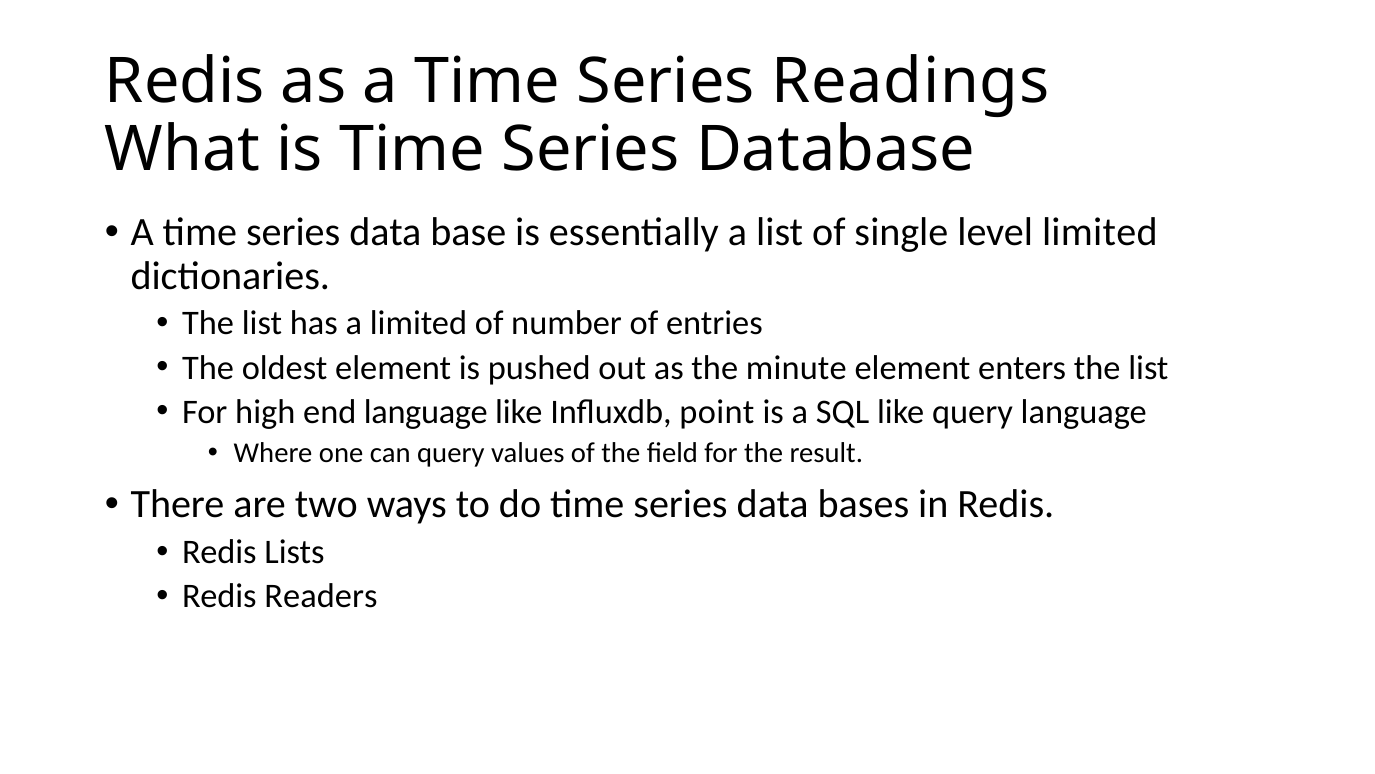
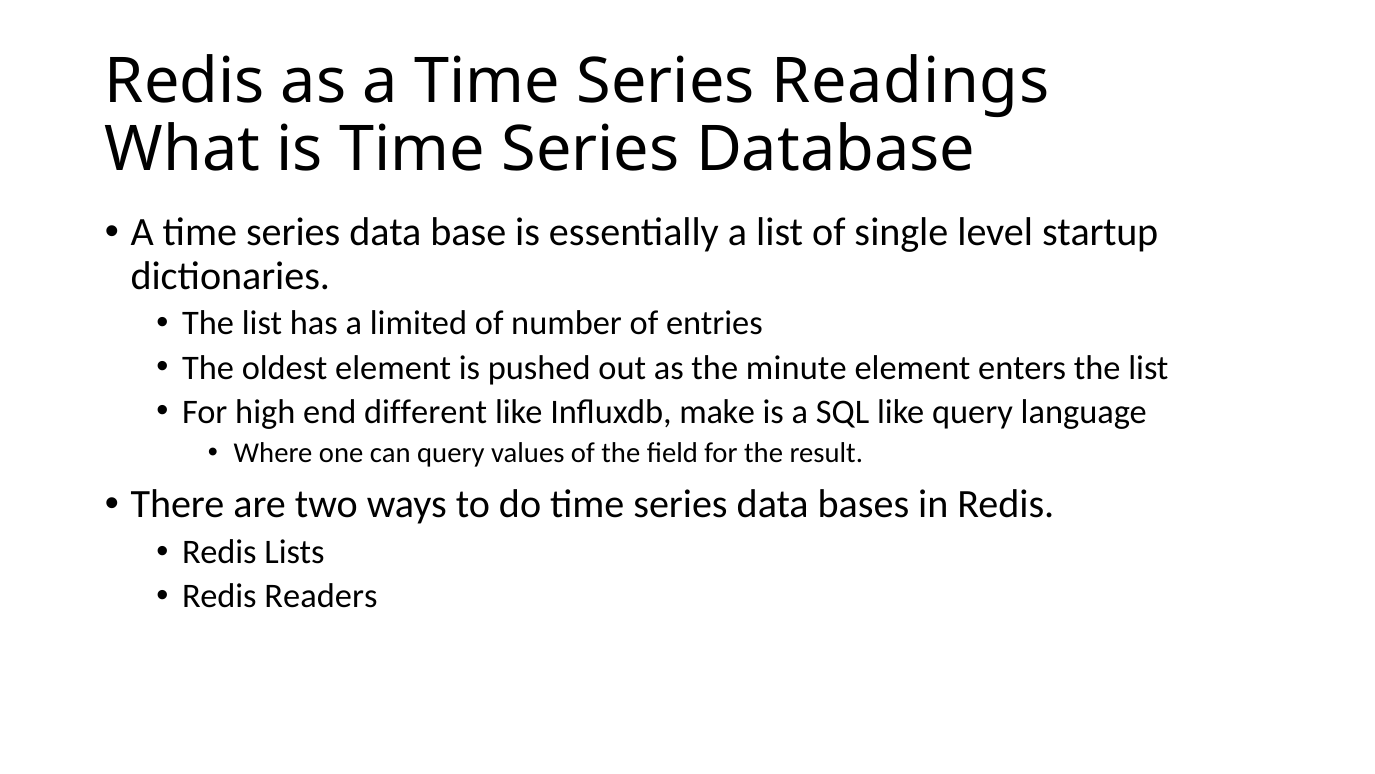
level limited: limited -> startup (1100, 232)
end language: language -> different (426, 412)
point: point -> make (717, 412)
